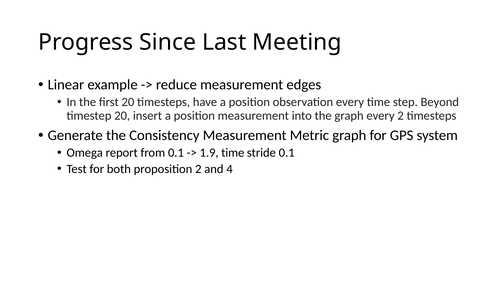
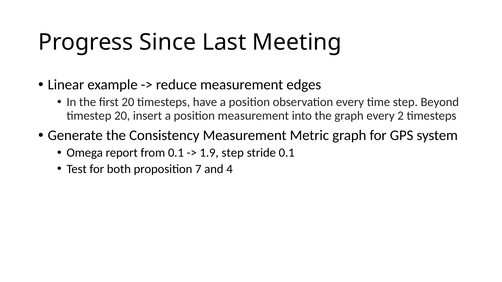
1.9 time: time -> step (233, 153)
proposition 2: 2 -> 7 (198, 169)
